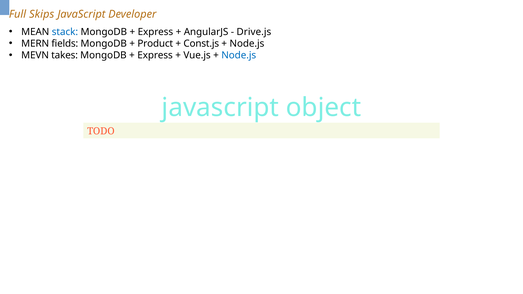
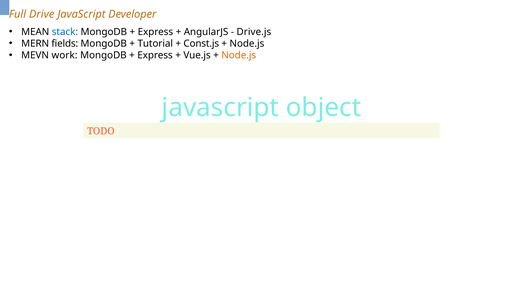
Skips: Skips -> Drive (42, 14)
Product: Product -> Tutorial (155, 44)
takes: takes -> work (65, 55)
Node.js colour: blue -> orange (239, 55)
